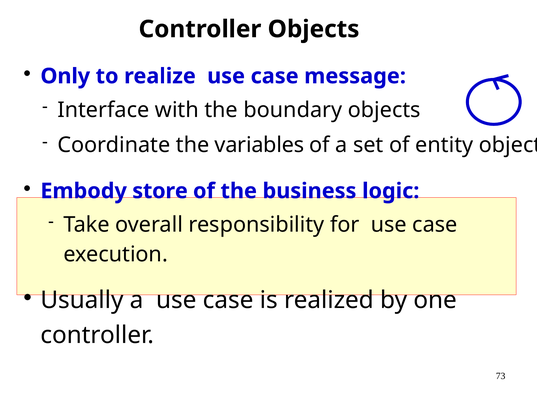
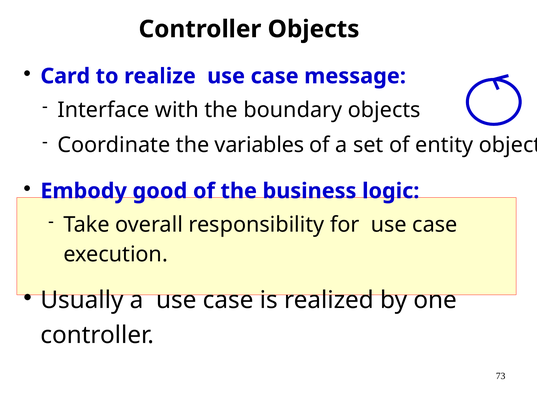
Only: Only -> Card (65, 76)
store: store -> good (160, 191)
